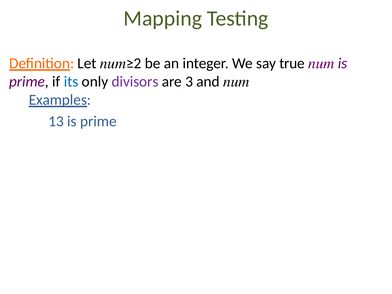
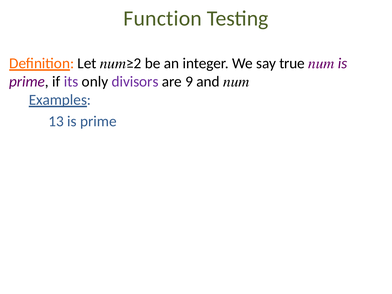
Mapping: Mapping -> Function (163, 19)
its colour: blue -> purple (71, 82)
3: 3 -> 9 (189, 82)
